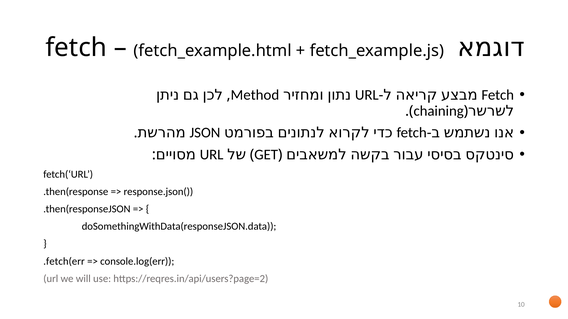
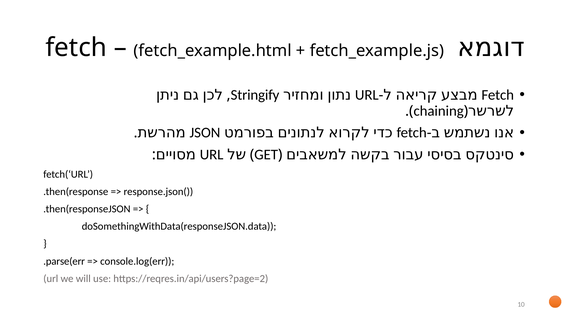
Method: Method -> Stringify (255, 95)
.fetch(err: .fetch(err -> .parse(err (64, 262)
